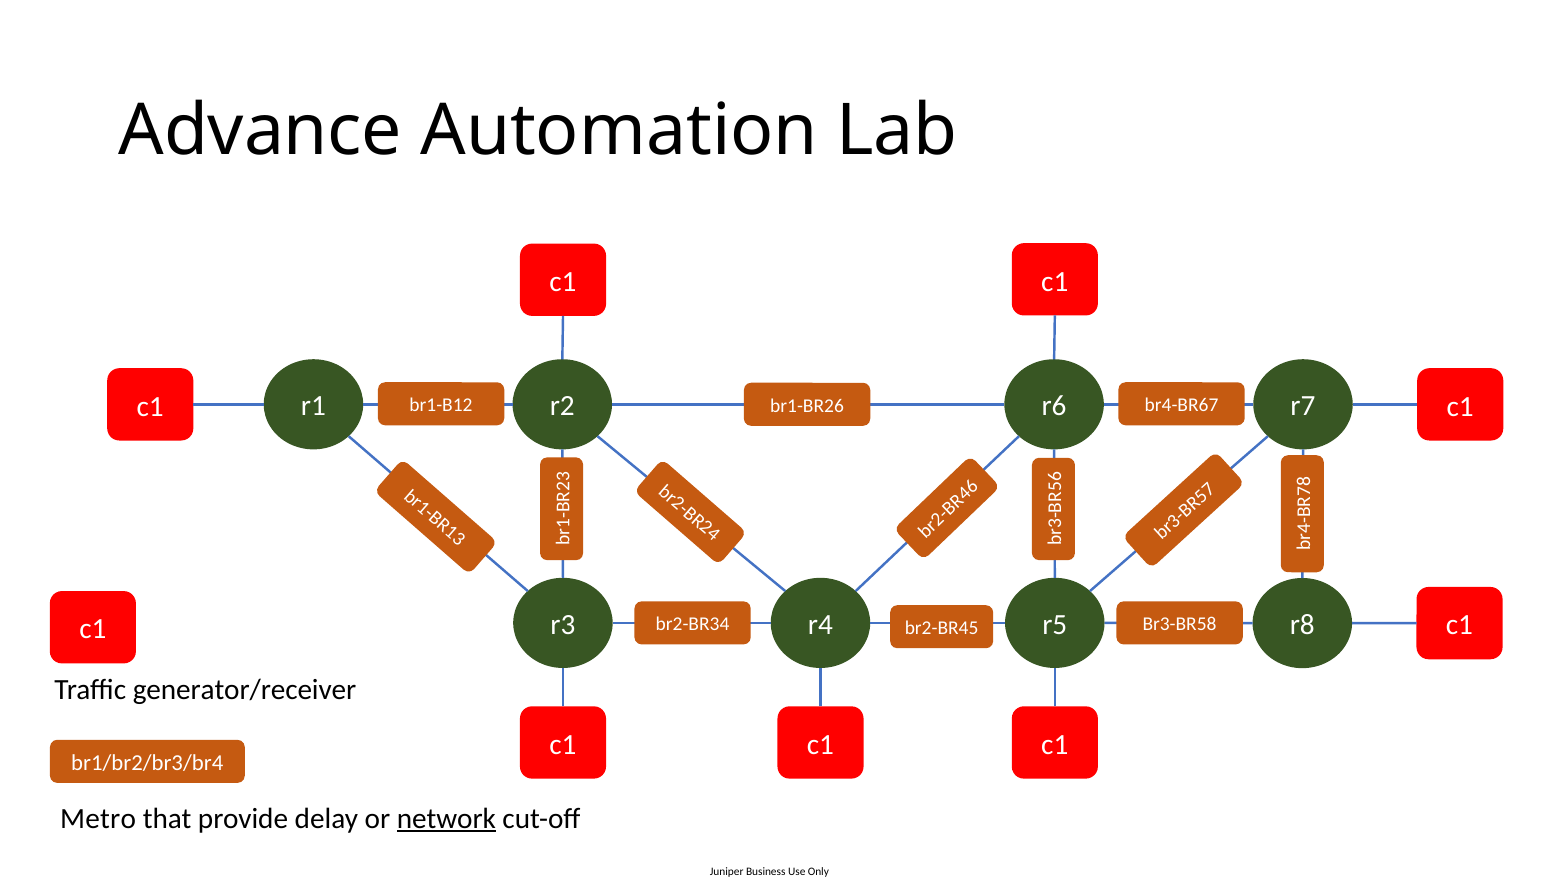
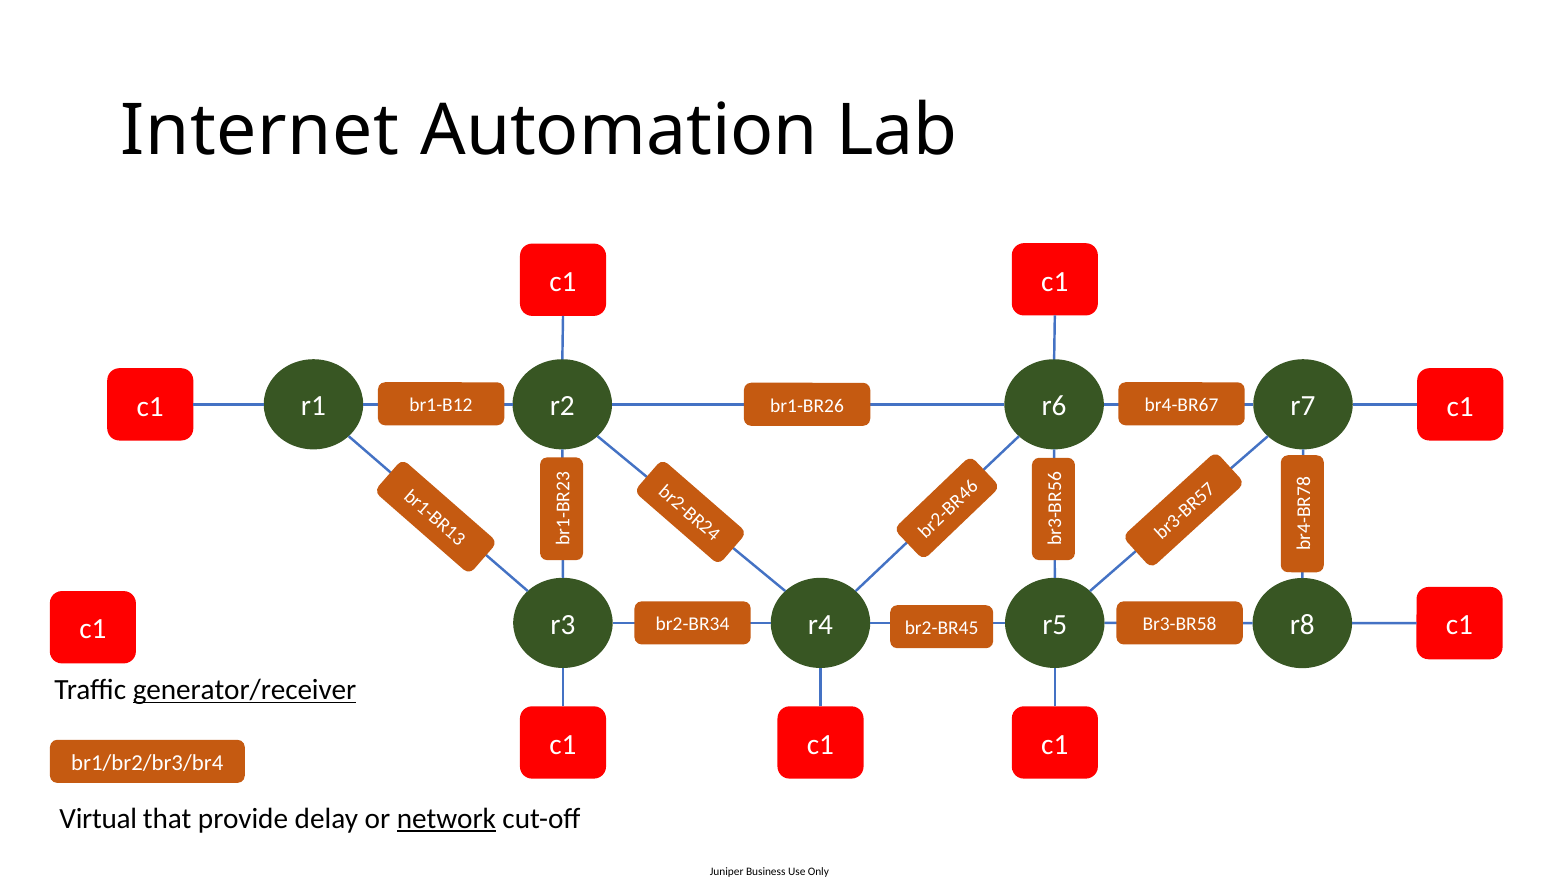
Advance: Advance -> Internet (260, 131)
generator/receiver underline: none -> present (245, 690)
Metro: Metro -> Virtual (98, 818)
